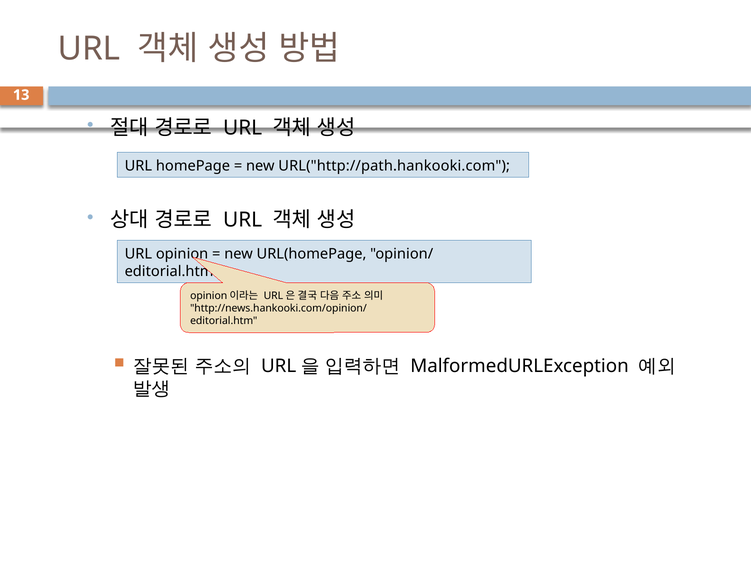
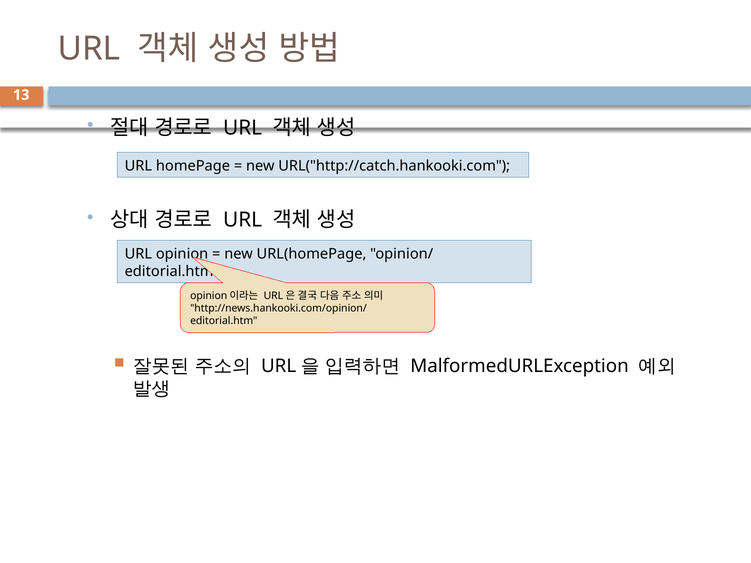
URL("http://path.hankooki.com: URL("http://path.hankooki.com -> URL("http://catch.hankooki.com (394, 166)
